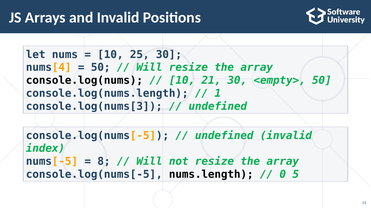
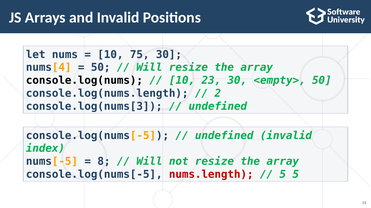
25: 25 -> 75 (140, 55)
21: 21 -> 23 (211, 81)
1: 1 -> 2 (218, 94)
nums.length colour: black -> red (211, 175)
0: 0 -> 5 (283, 175)
